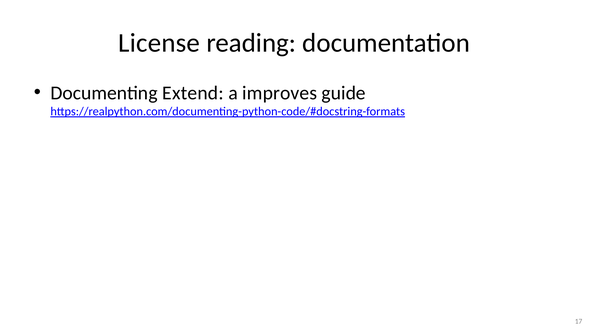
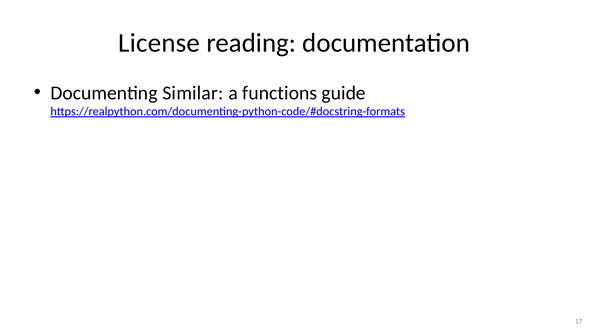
Extend: Extend -> Similar (193, 93)
improves: improves -> functions (280, 93)
